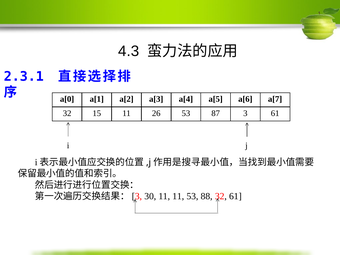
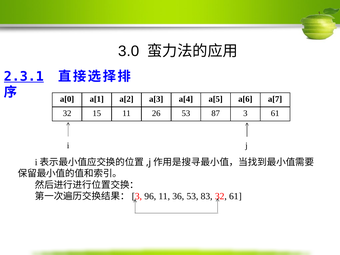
4.3: 4.3 -> 3.0 (129, 51)
2.3.1 underline: none -> present (24, 76)
30: 30 -> 96 (150, 196)
11 11: 11 -> 36 (178, 196)
88: 88 -> 83 (207, 196)
